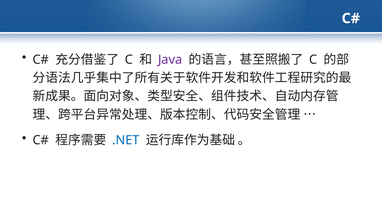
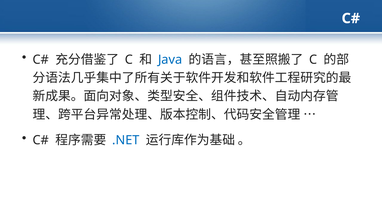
Java colour: purple -> blue (170, 60)
